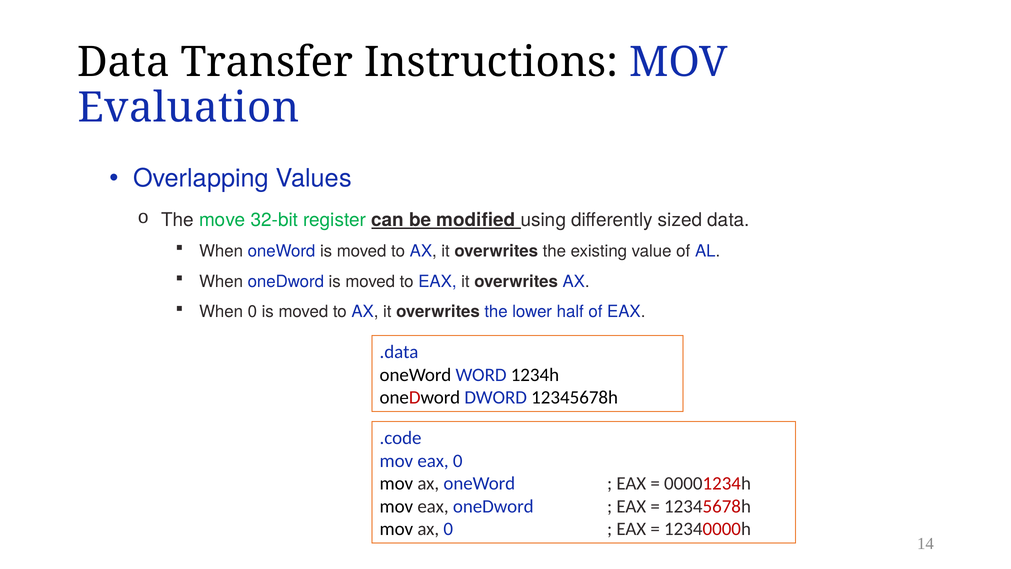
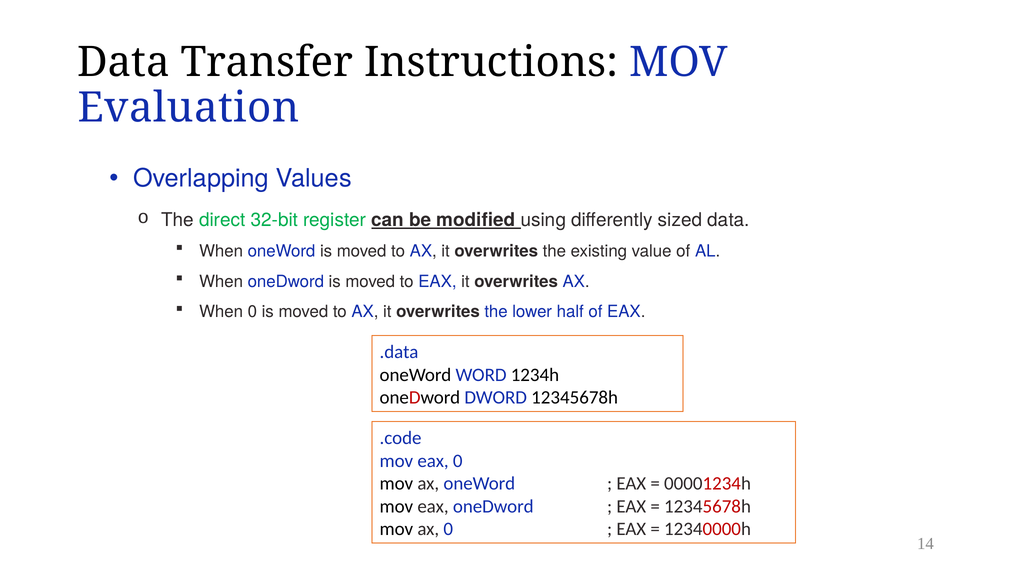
move: move -> direct (222, 220)
